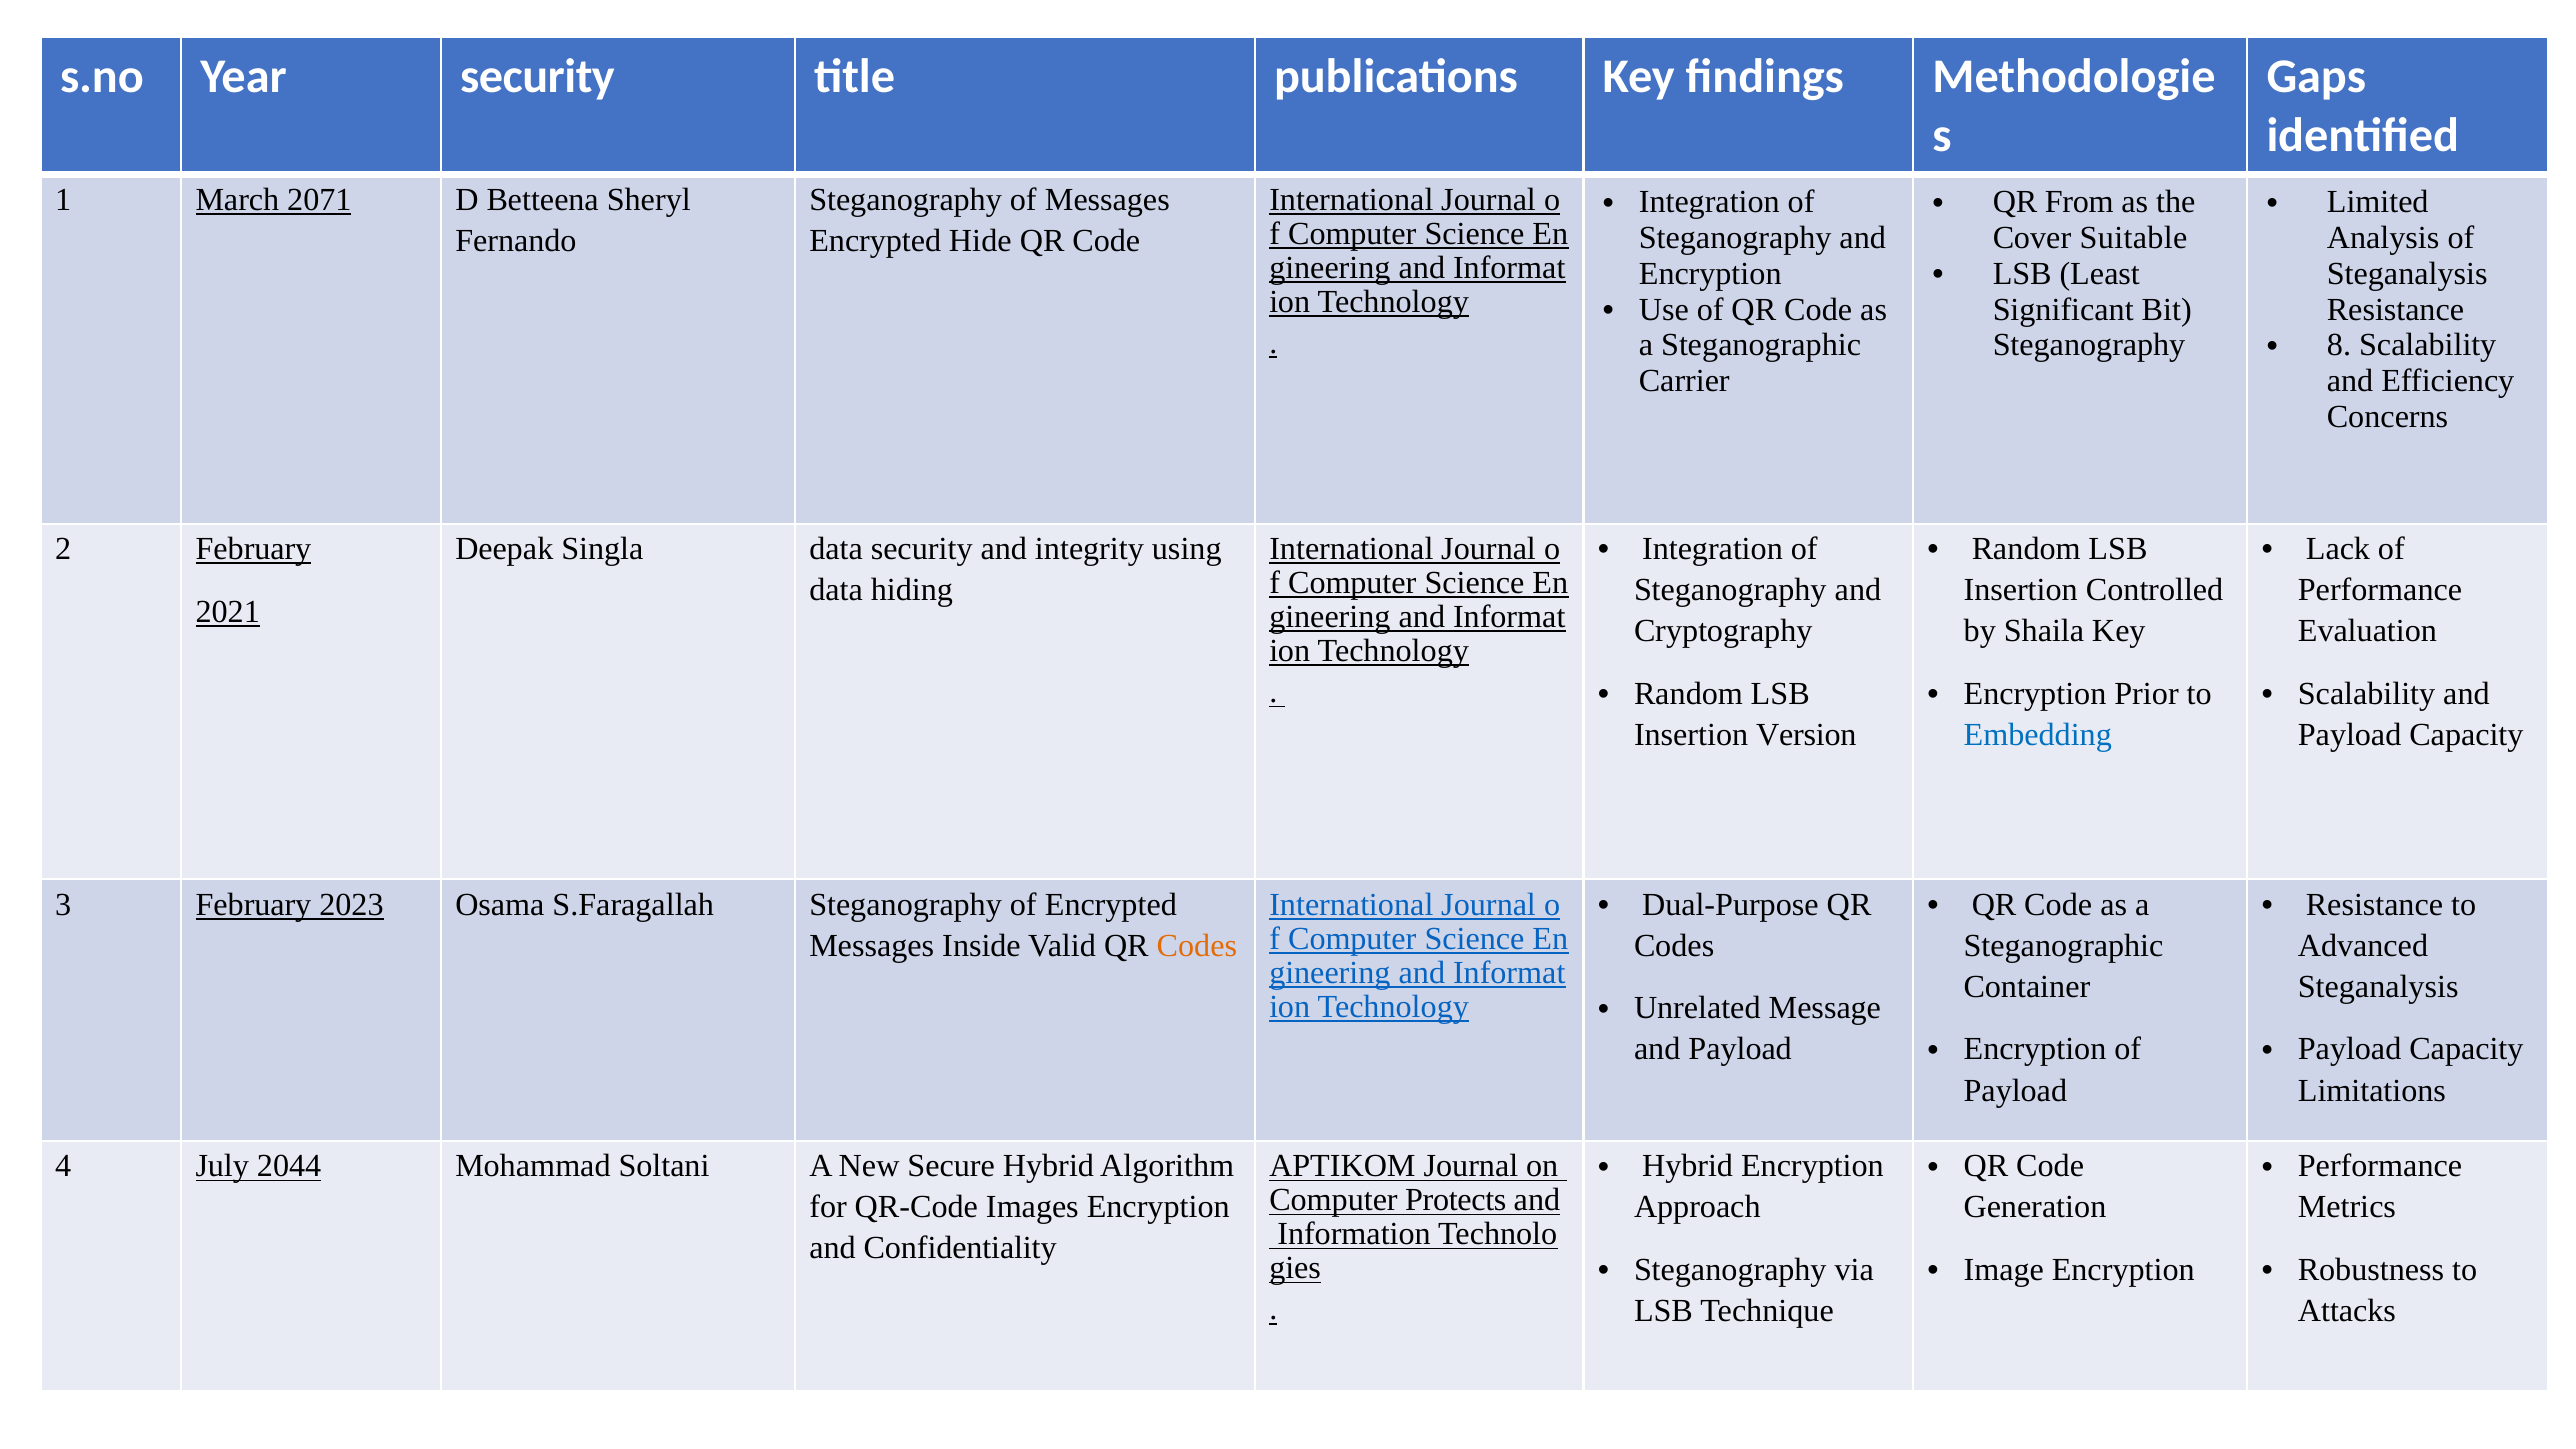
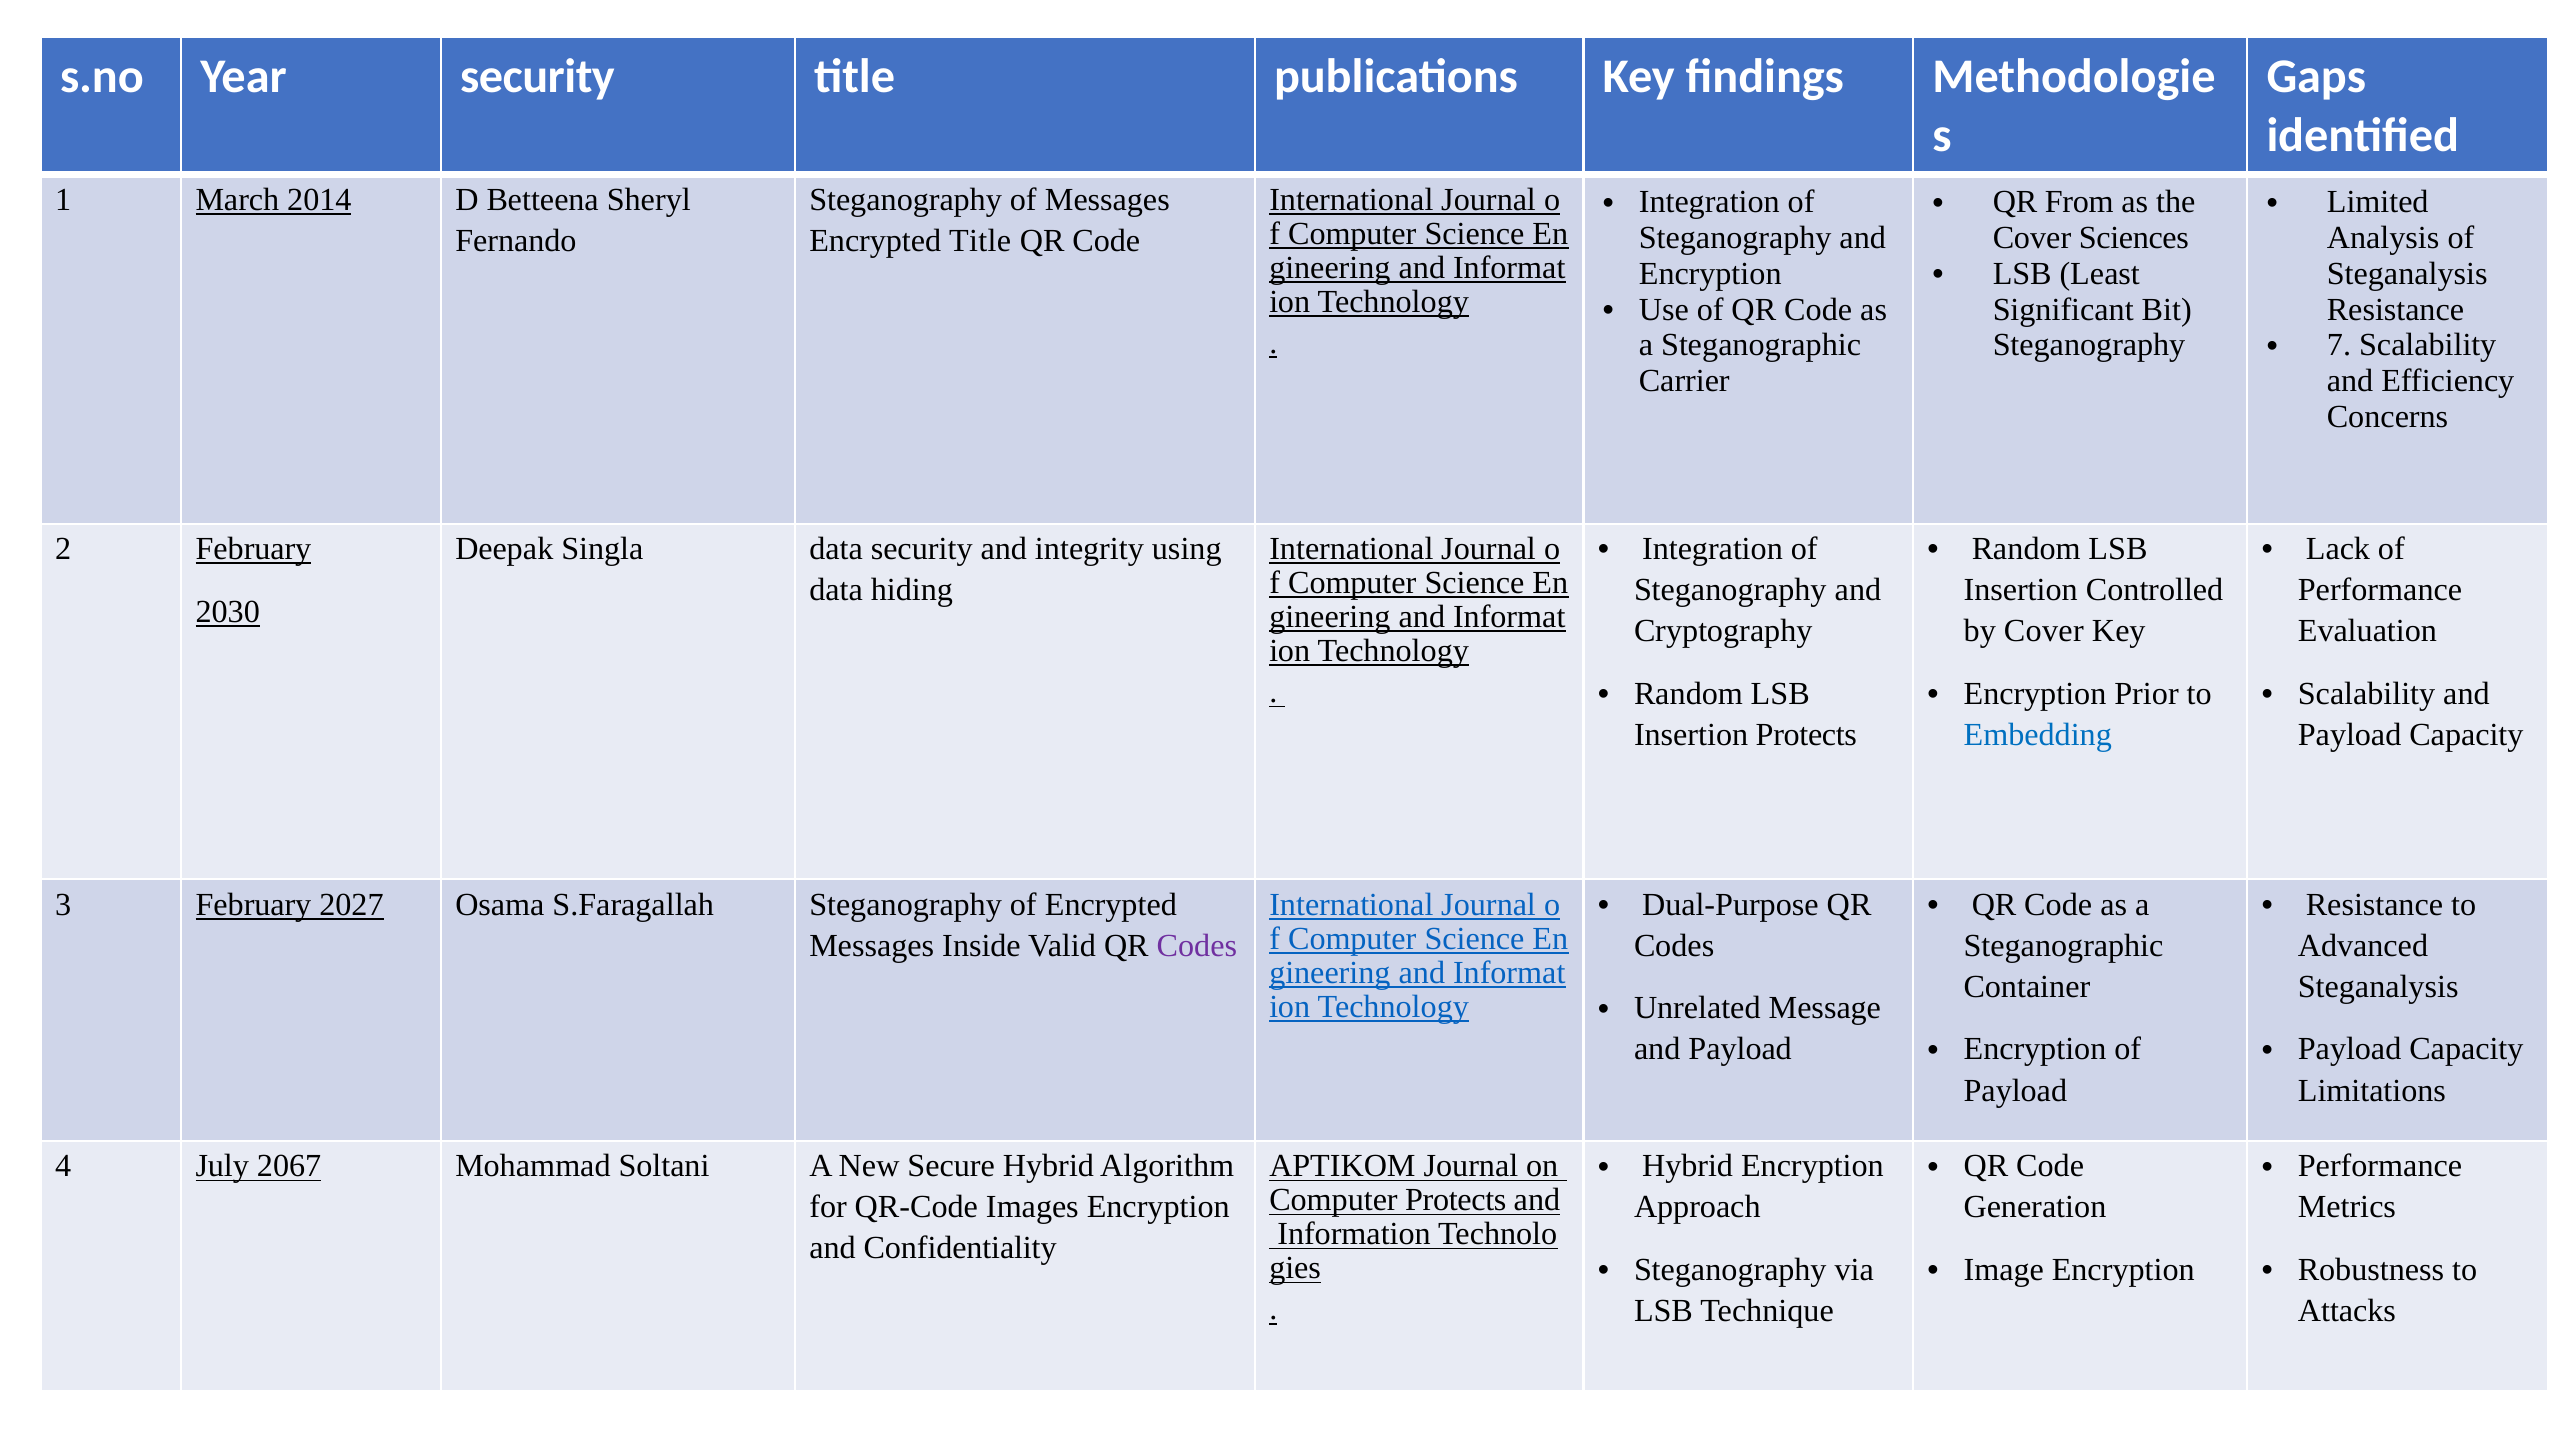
2071: 2071 -> 2014 (319, 200)
Suitable: Suitable -> Sciences (2134, 238)
Encrypted Hide: Hide -> Title (980, 241)
8: 8 -> 7 (2339, 345)
2021: 2021 -> 2030 (228, 612)
by Shaila: Shaila -> Cover (2044, 631)
Insertion Version: Version -> Protects (1806, 735)
2023: 2023 -> 2027 (351, 905)
Codes colour: orange -> purple (1197, 946)
2044: 2044 -> 2067 (289, 1166)
